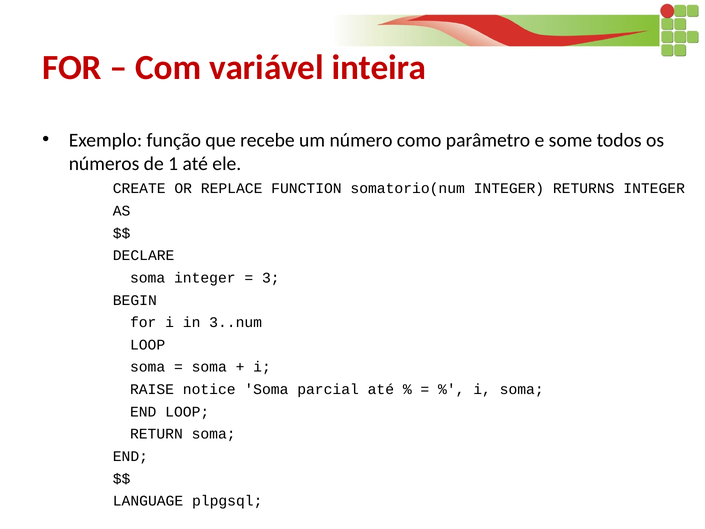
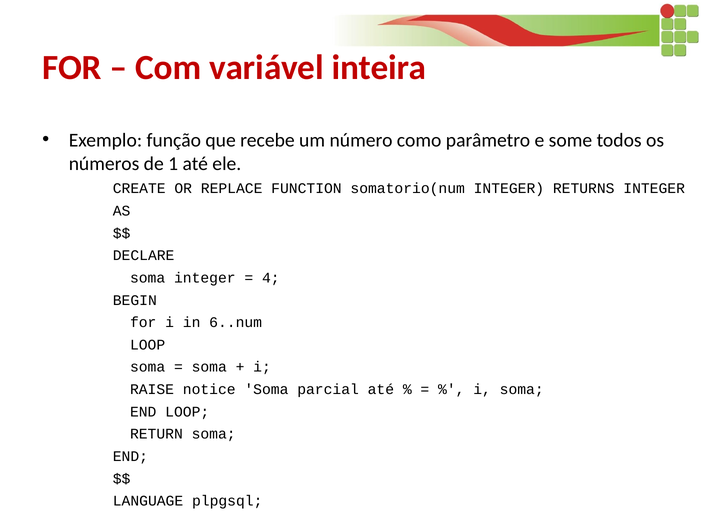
3: 3 -> 4 (271, 278)
3..num: 3..num -> 6..num (236, 322)
